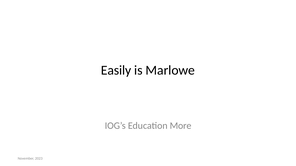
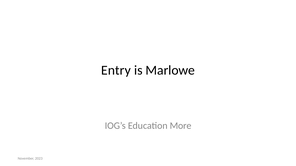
Easily: Easily -> Entry (116, 71)
